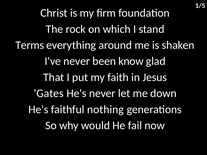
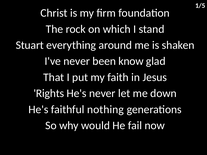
Terms: Terms -> Stuart (30, 45)
Gates: Gates -> Rights (49, 93)
